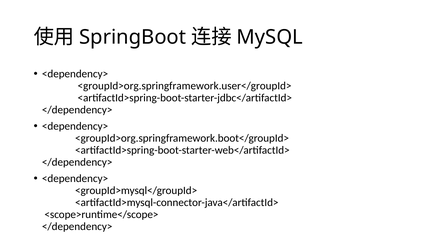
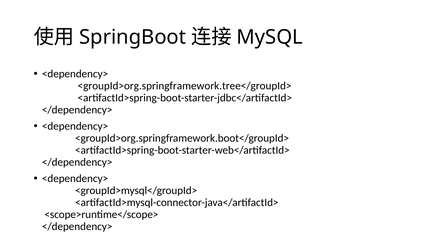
<groupId>org.springframework.user</groupId>: <groupId>org.springframework.user</groupId> -> <groupId>org.springframework.tree</groupId> (185, 86)
